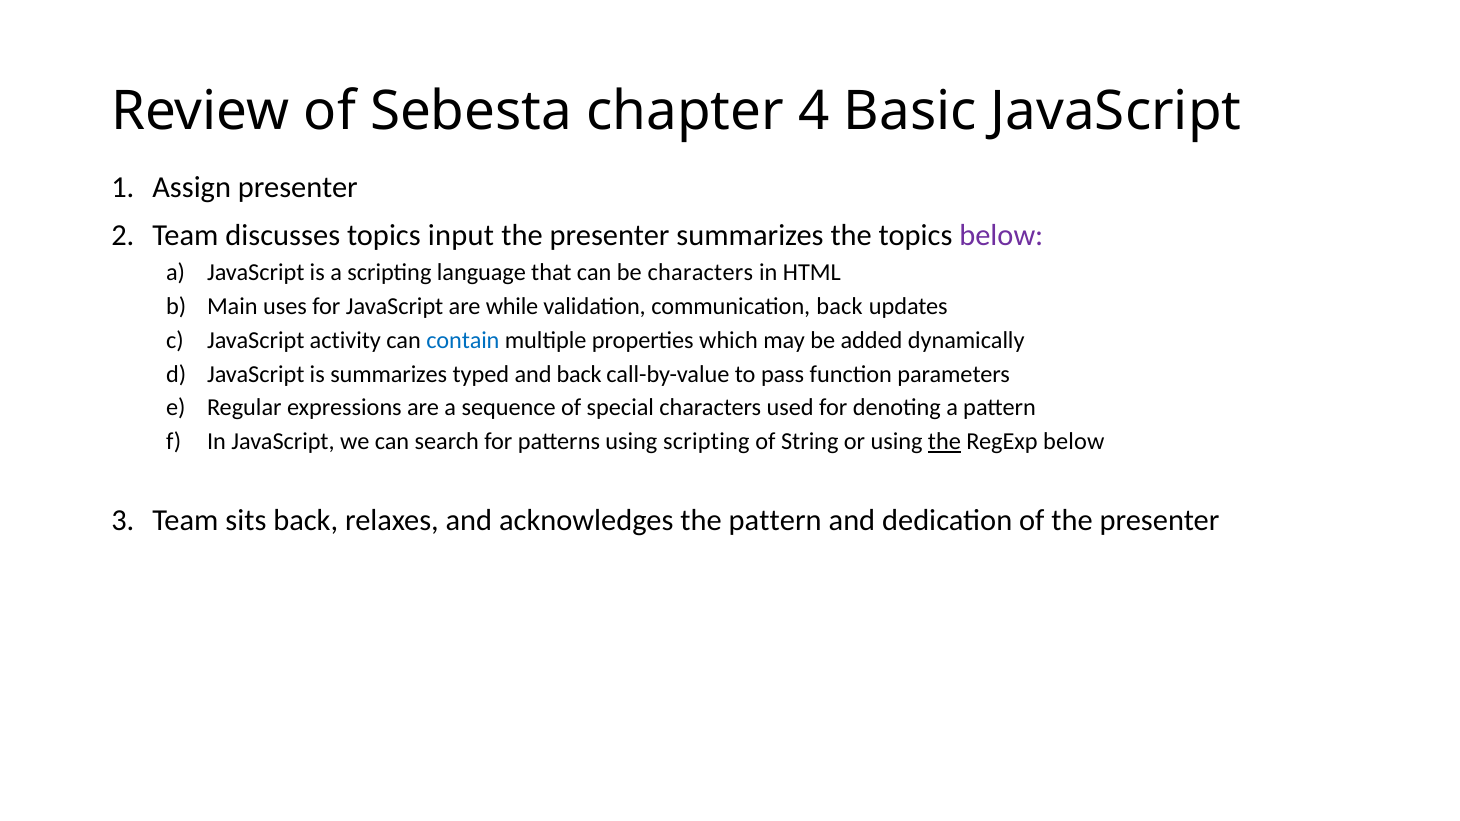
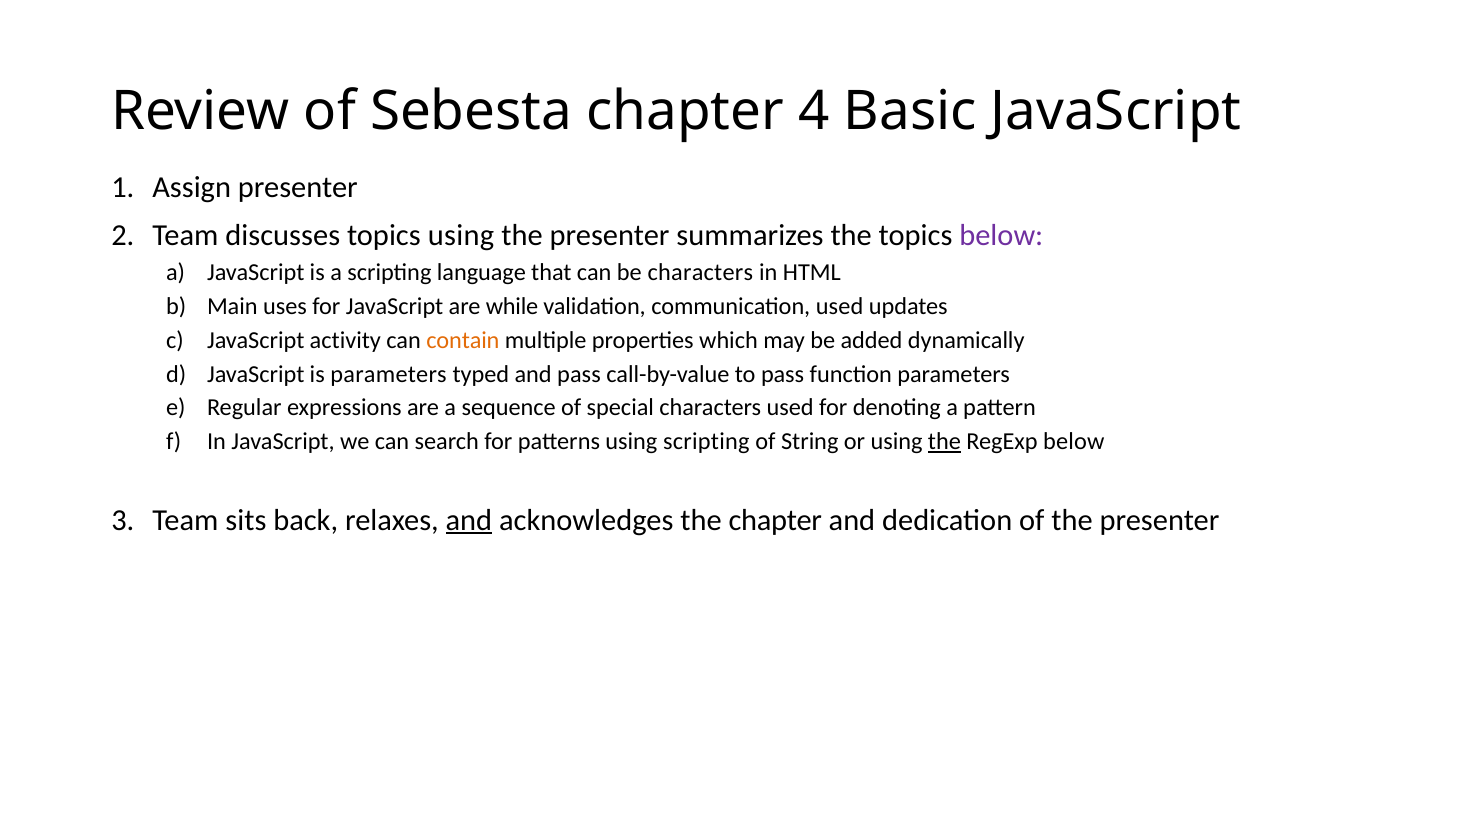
topics input: input -> using (461, 236)
communication back: back -> used (840, 307)
contain colour: blue -> orange (463, 340)
is summarizes: summarizes -> parameters (389, 374)
and back: back -> pass (579, 374)
and underline: none -> present (469, 520)
the pattern: pattern -> chapter (775, 520)
